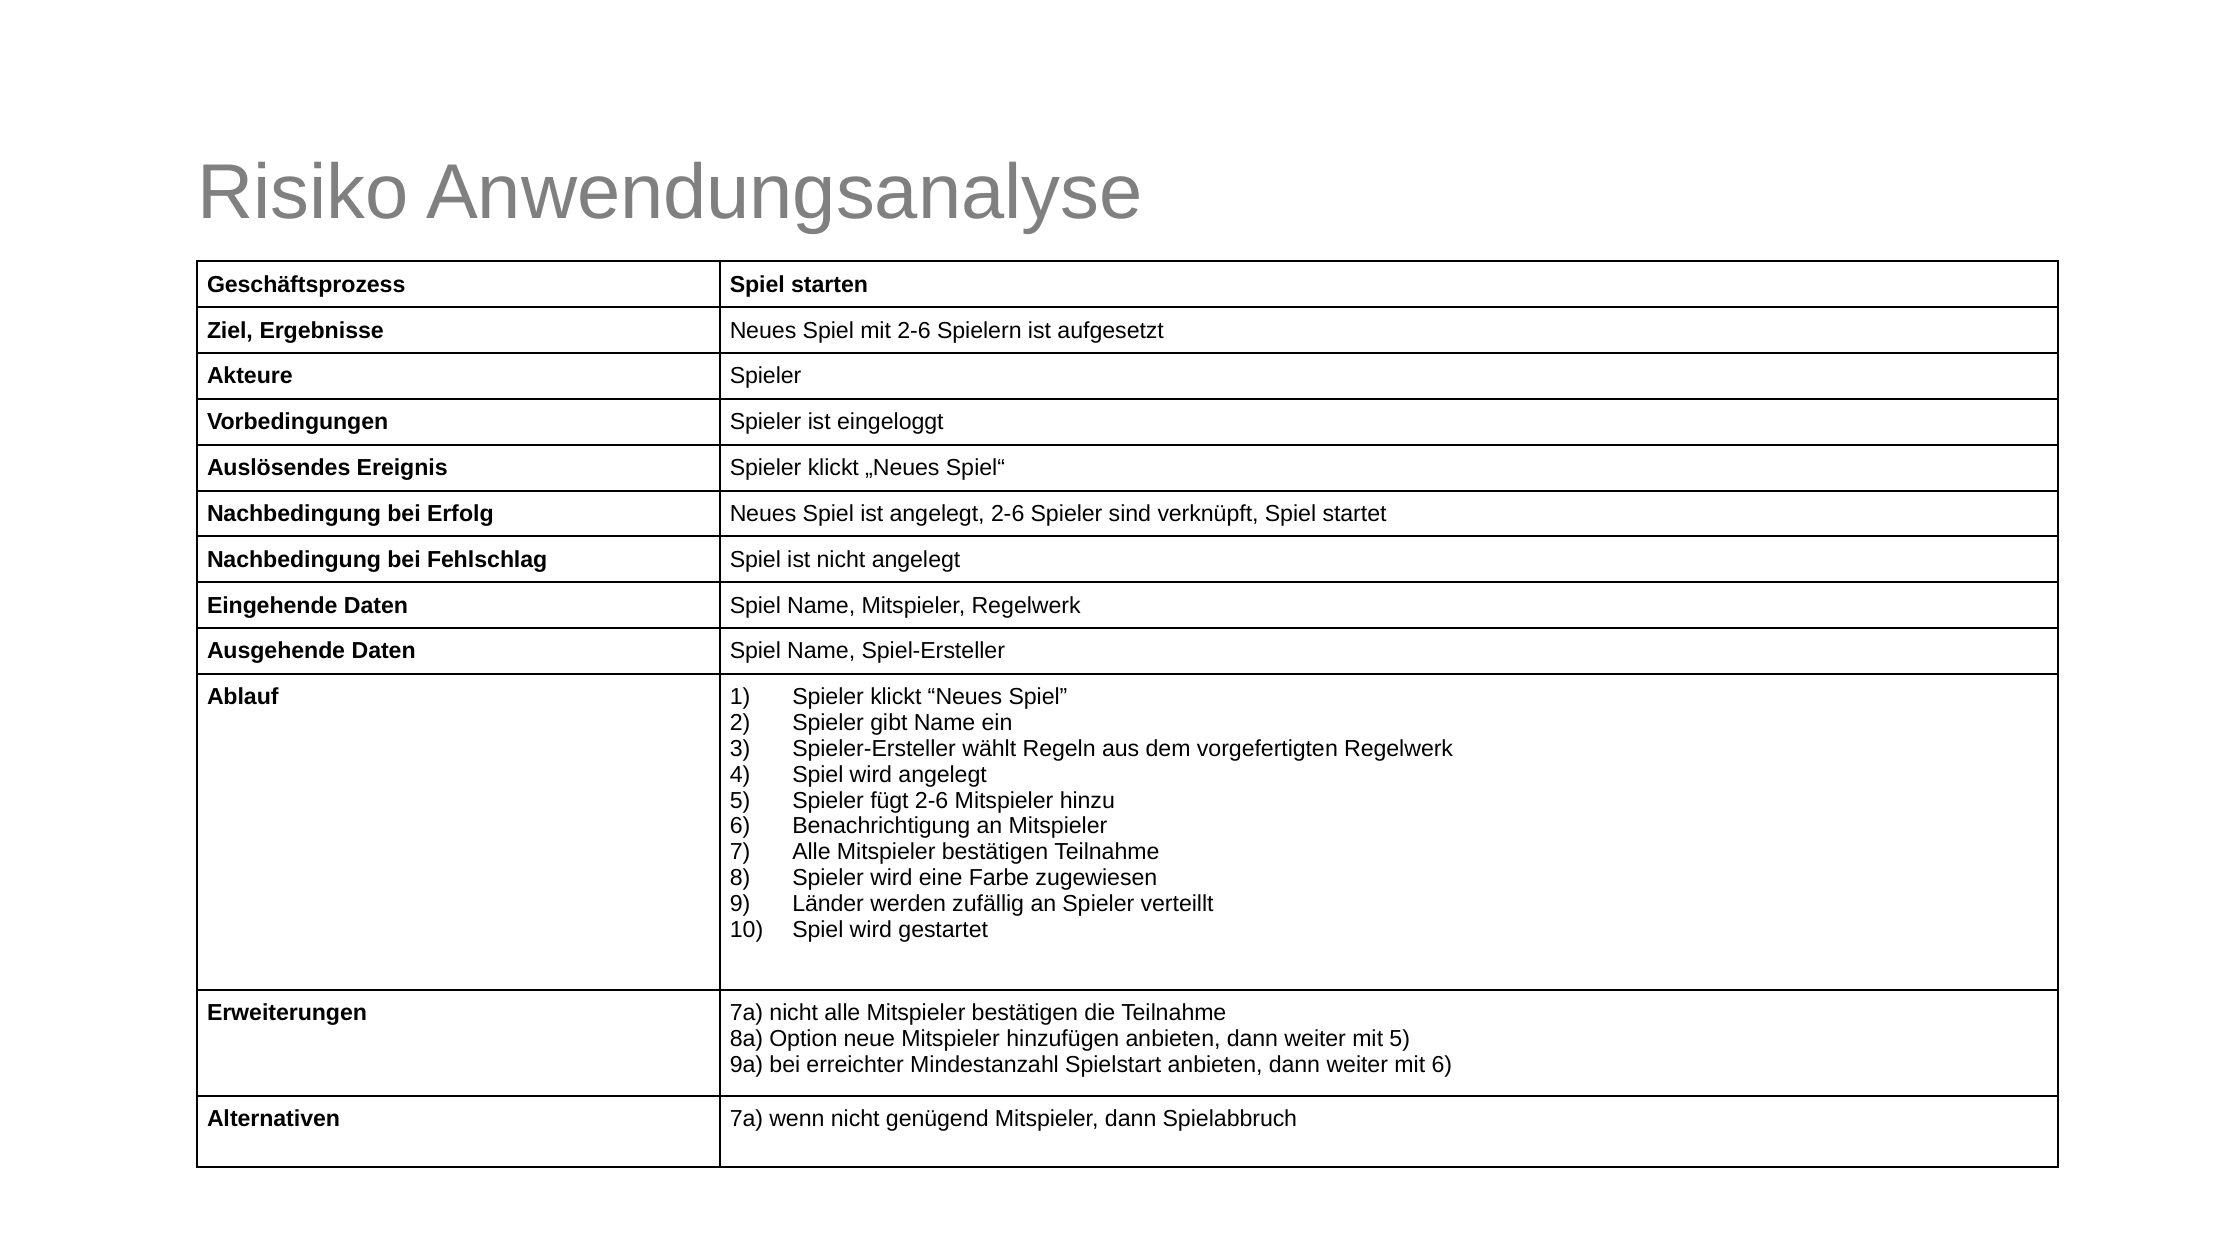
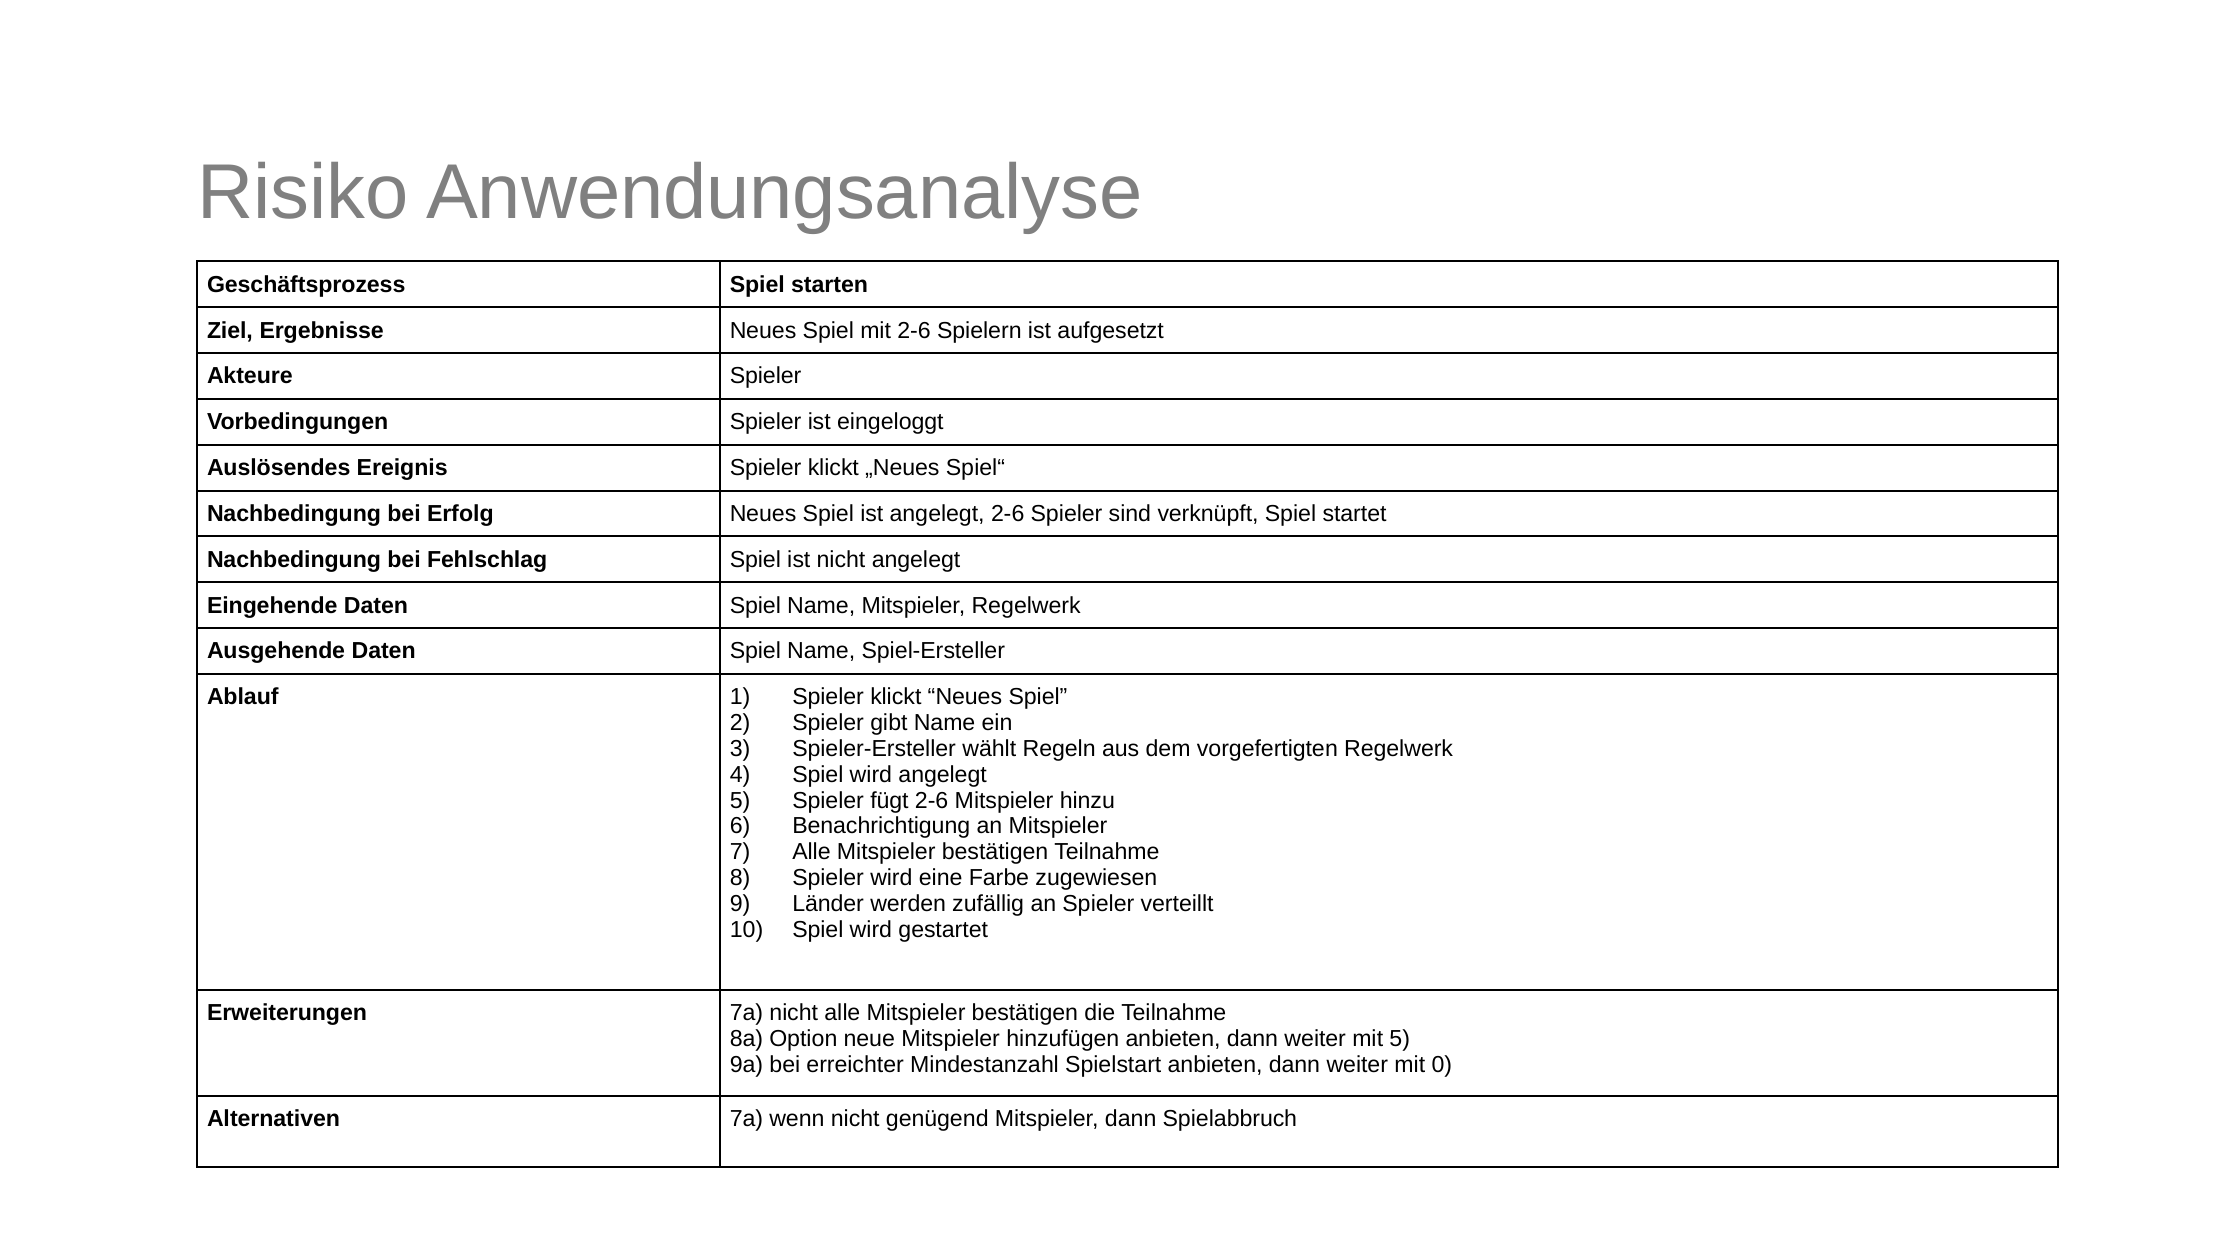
mit 6: 6 -> 0 (1442, 1065)
